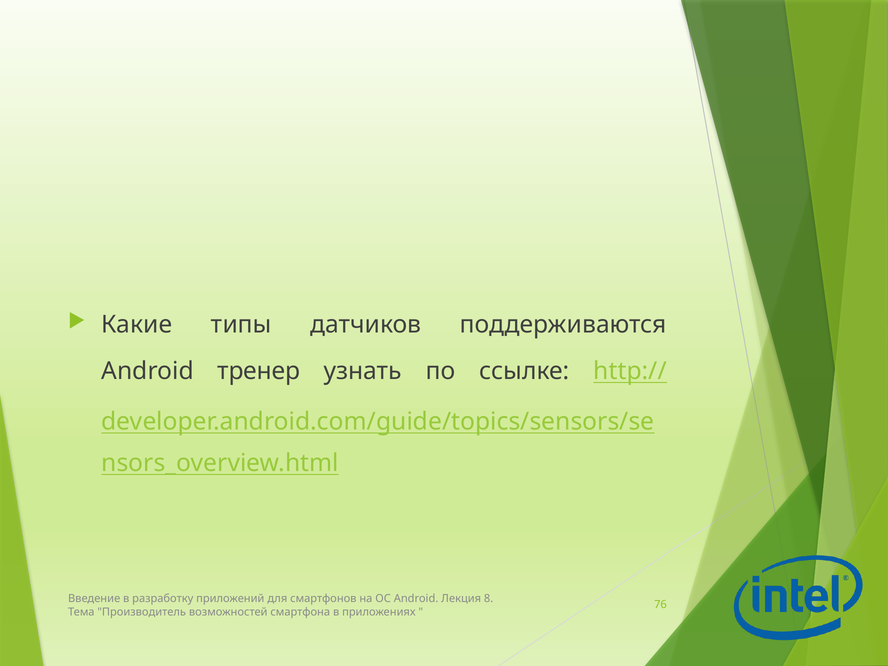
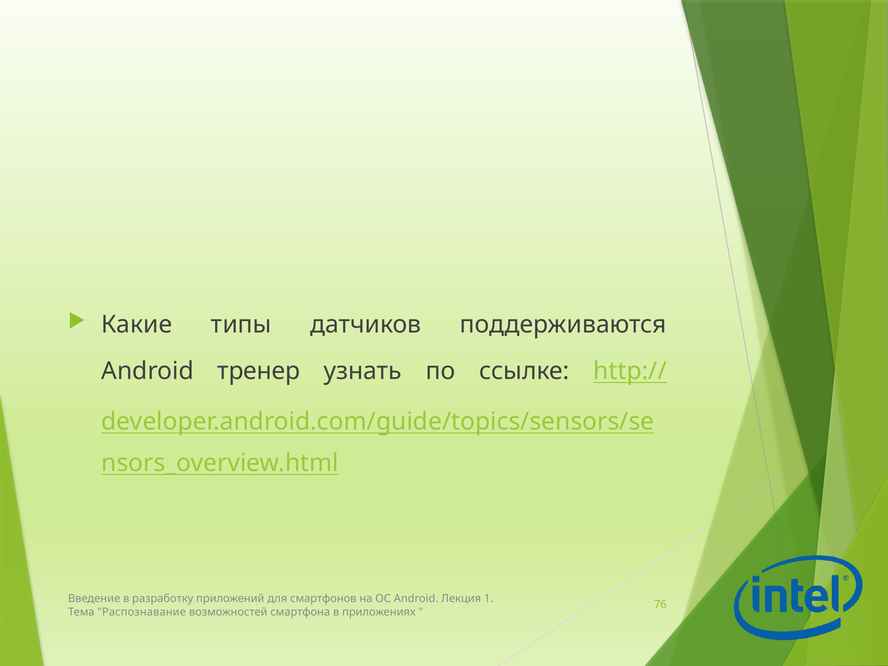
8: 8 -> 1 (489, 599)
Производитель: Производитель -> Распознавание (142, 612)
